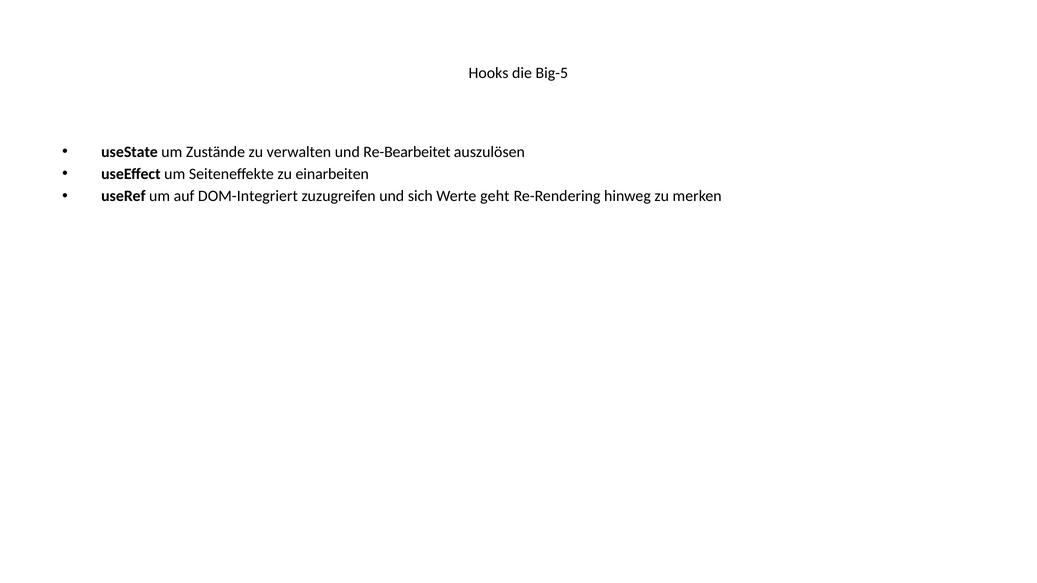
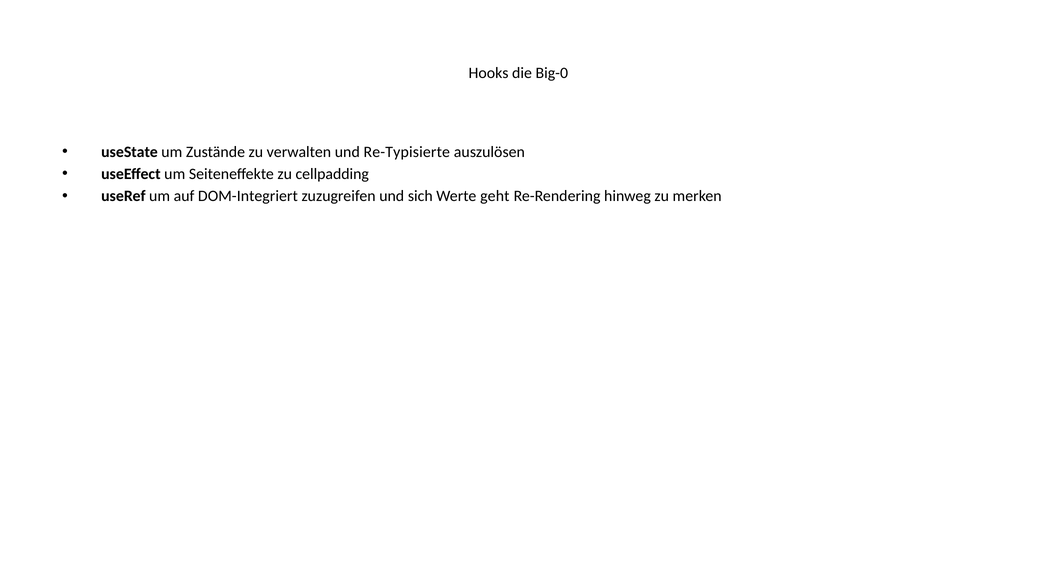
Big-5: Big-5 -> Big-0 (552, 73)
Re-Bearbeitet: Re-Bearbeitet -> Re-Typisierte (407, 152)
einarbeiten: einarbeiten -> cellpadding (332, 174)
